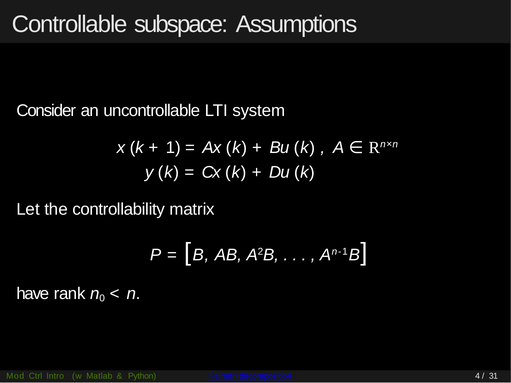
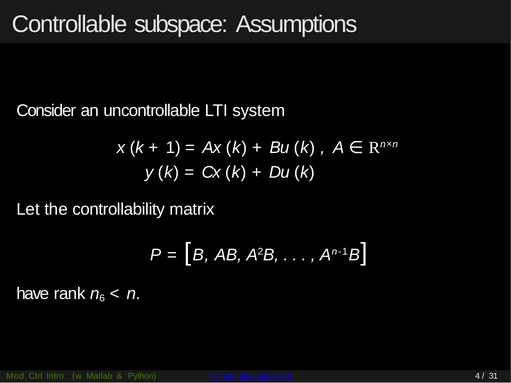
0: 0 -> 6 (102, 299)
